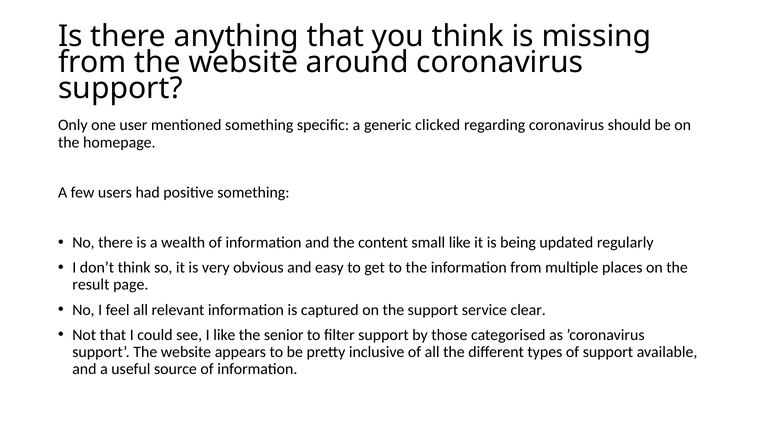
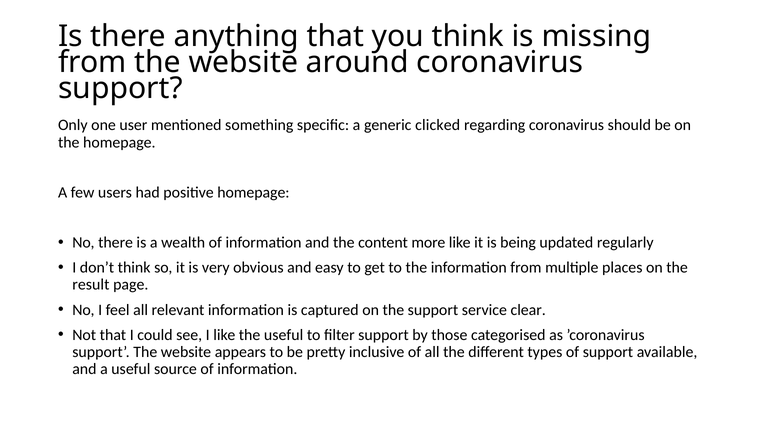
positive something: something -> homepage (253, 193)
small: small -> more (428, 243)
the senior: senior -> useful (284, 335)
